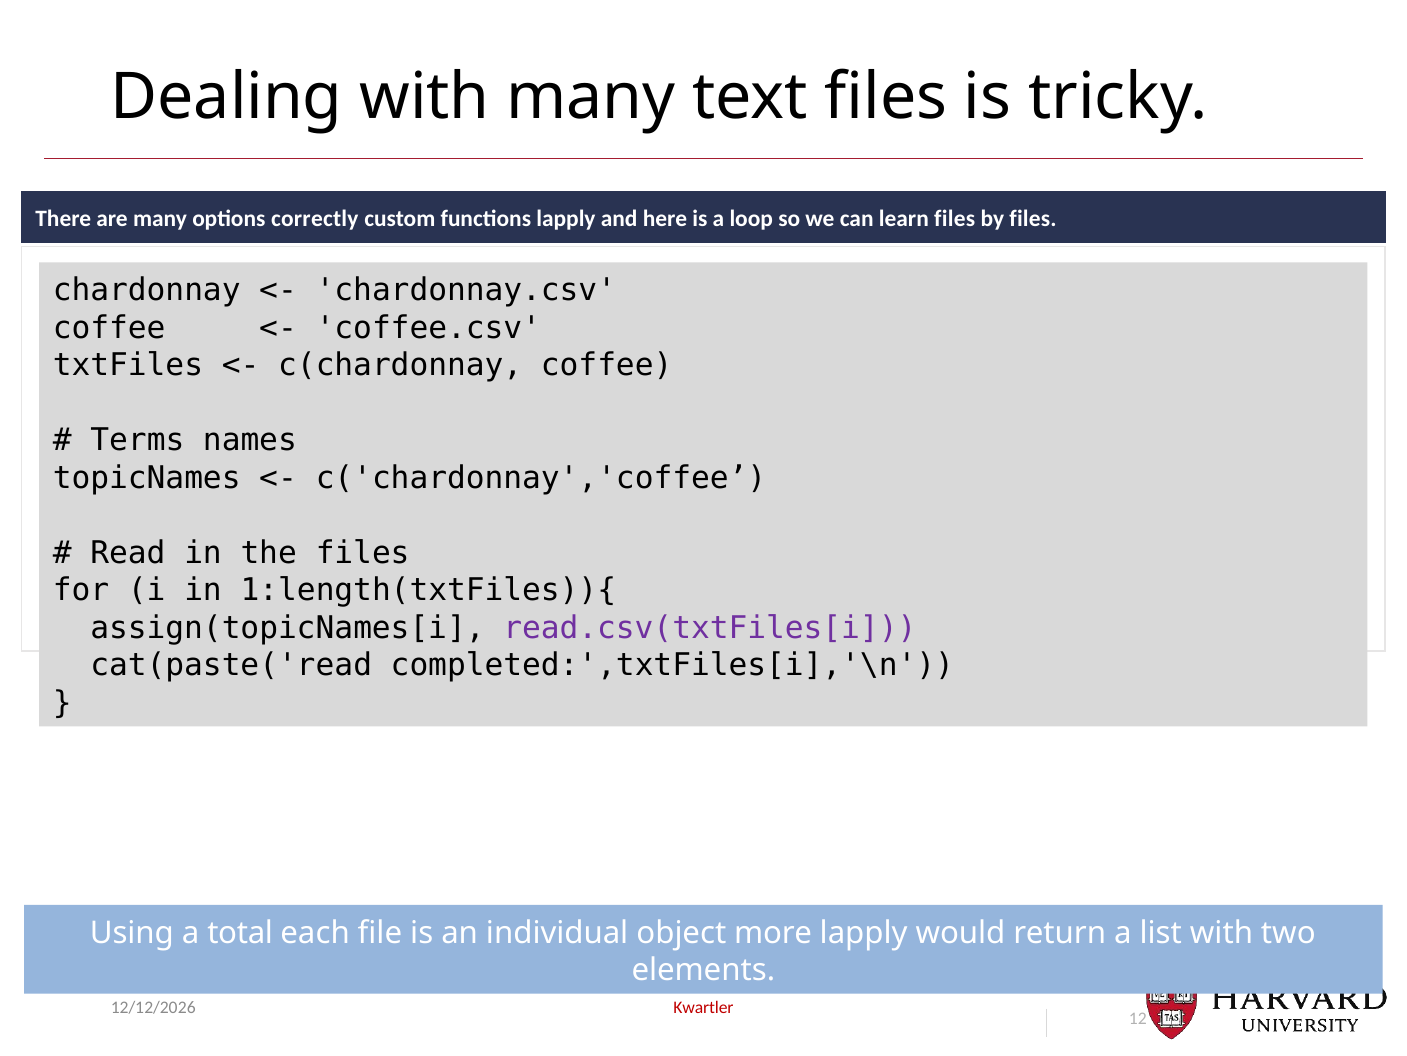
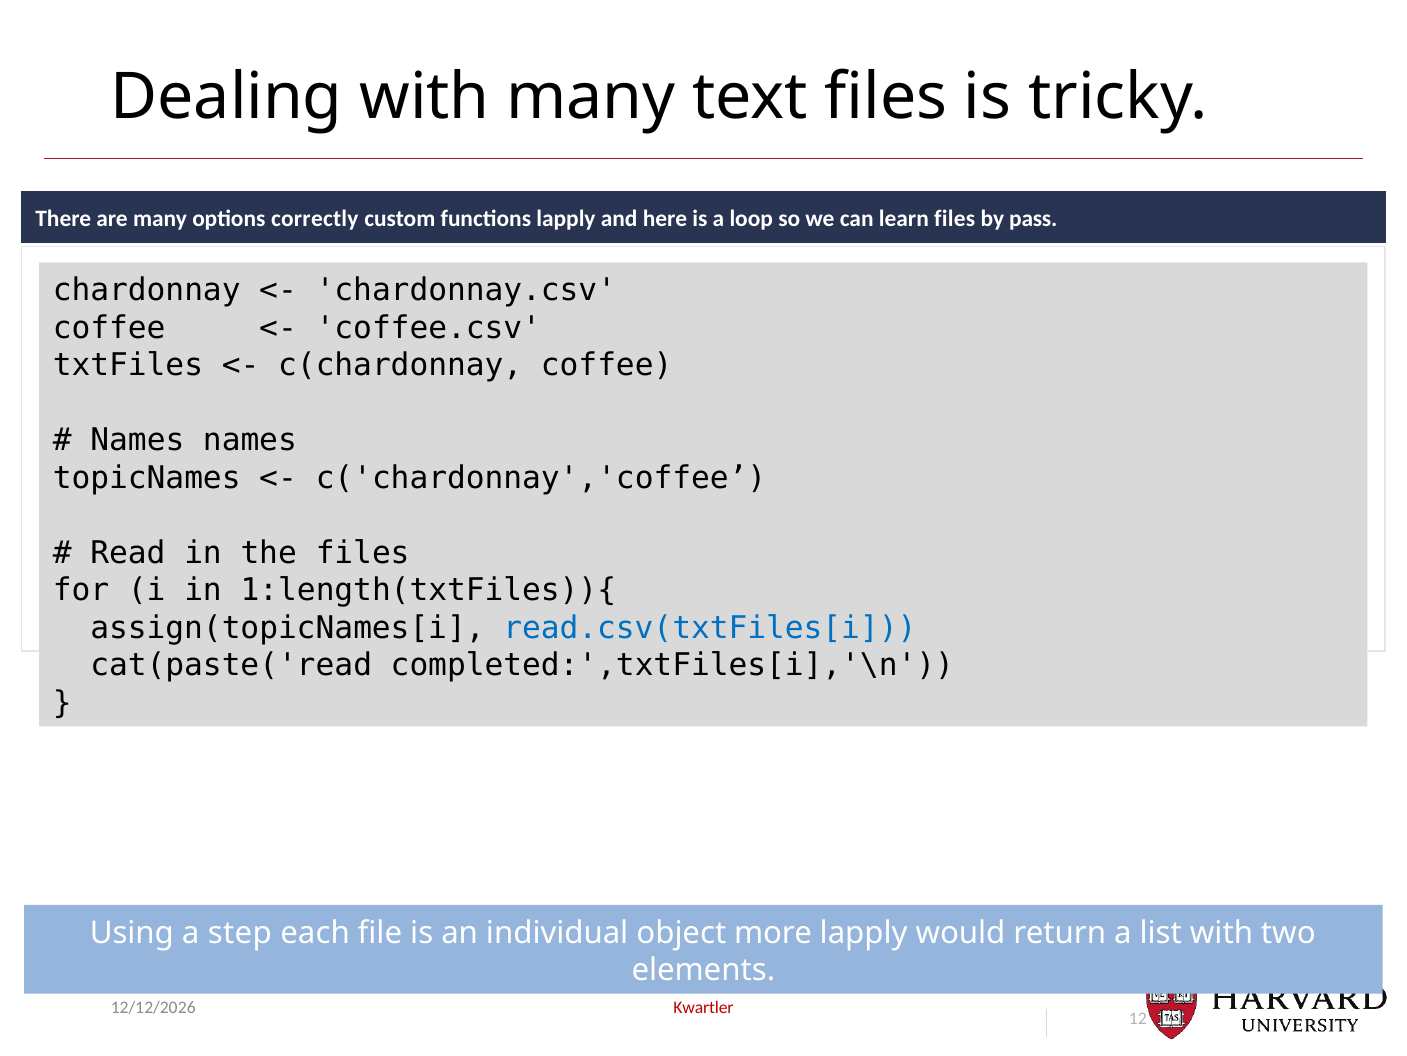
by files: files -> pass (1033, 219)
Terms: Terms -> Names (137, 440)
read.csv(txtFiles[i colour: purple -> blue (710, 627)
total: total -> step (240, 932)
